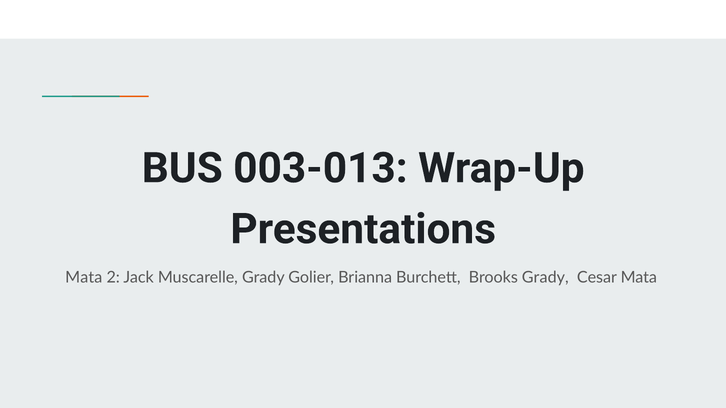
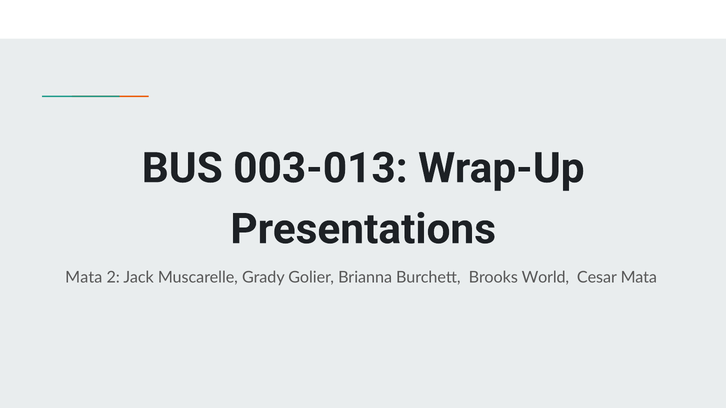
Brooks Grady: Grady -> World (545, 278)
